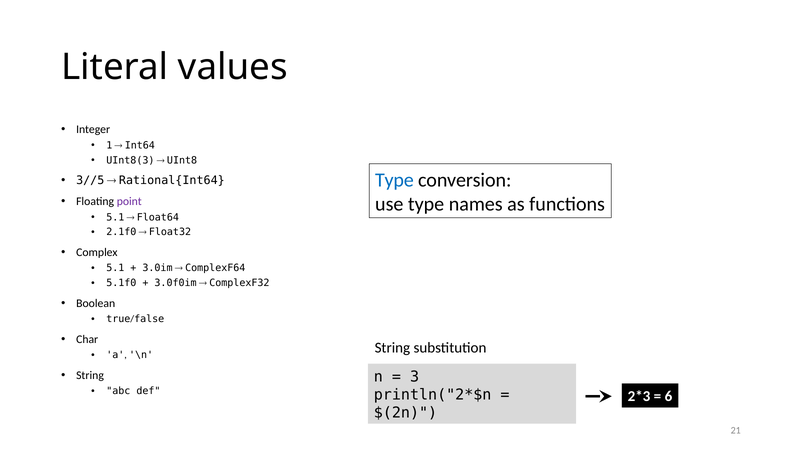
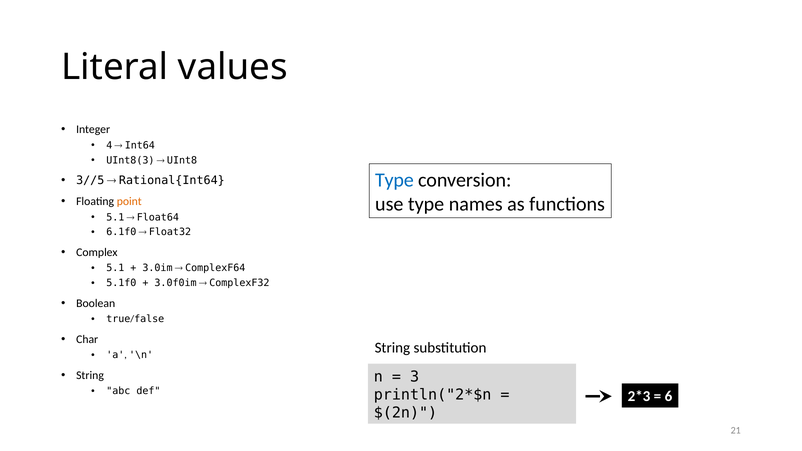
1: 1 -> 4 (109, 145)
point colour: purple -> orange (129, 201)
2.1f0: 2.1f0 -> 6.1f0 (121, 232)
